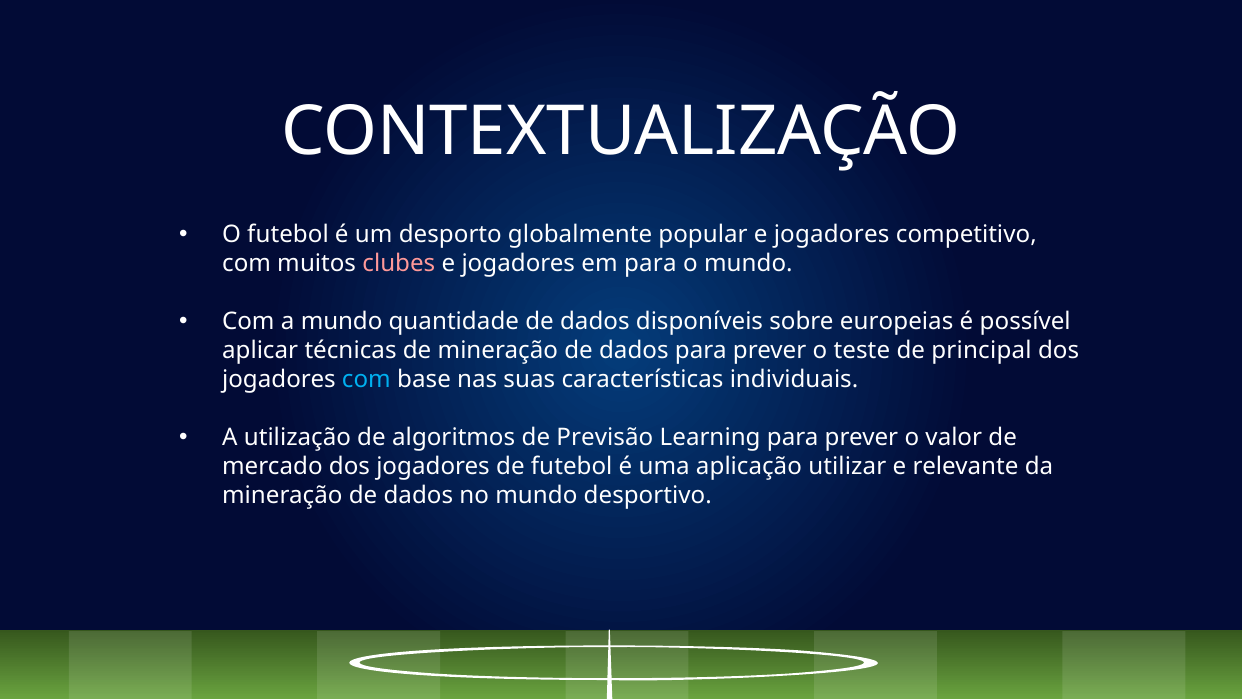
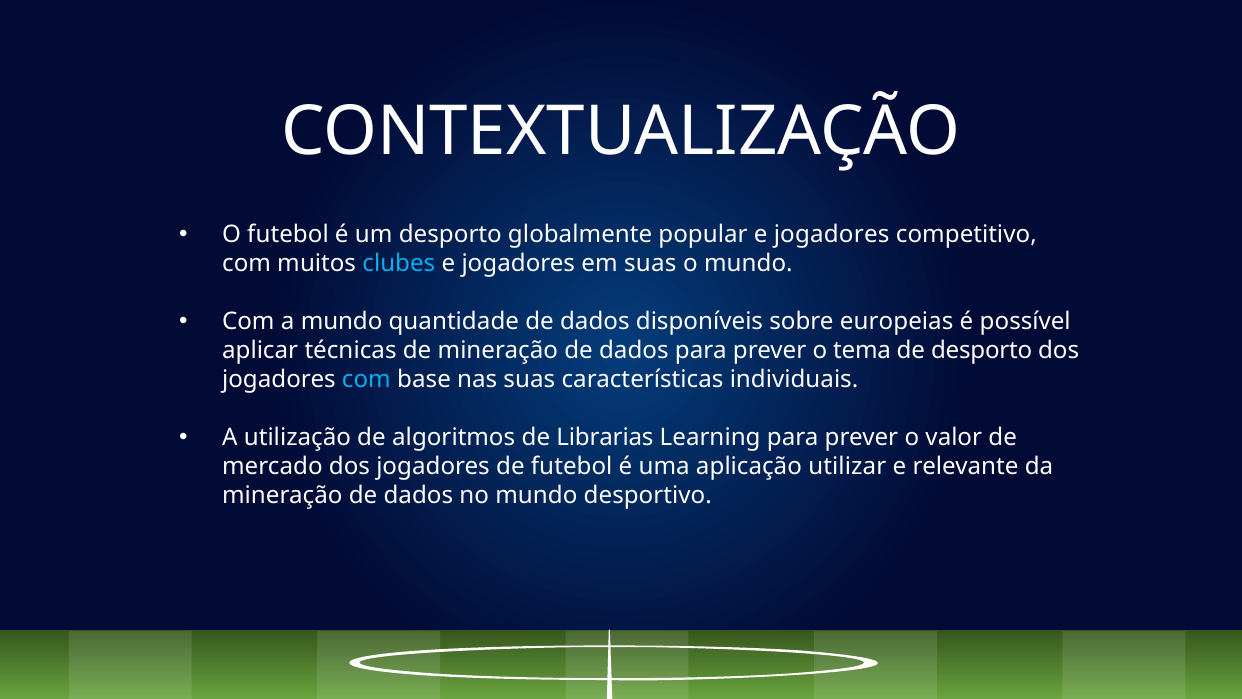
clubes colour: pink -> light blue (399, 264)
em para: para -> suas (650, 264)
teste: teste -> tema (862, 350)
de principal: principal -> desporto (982, 350)
Previsão: Previsão -> Librarias (605, 437)
